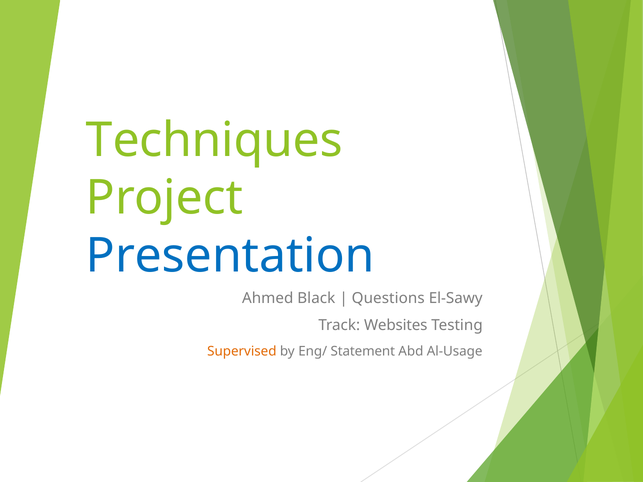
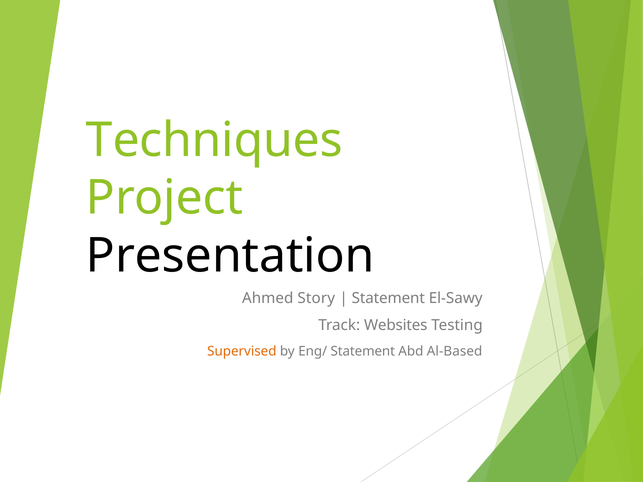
Presentation colour: blue -> black (230, 256)
Black: Black -> Story (316, 298)
Questions: Questions -> Statement (388, 298)
Al-Usage: Al-Usage -> Al-Based (455, 351)
